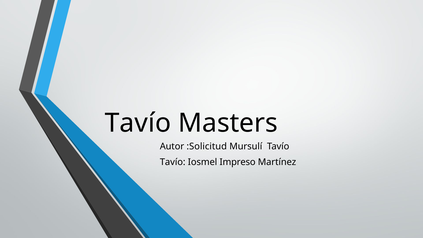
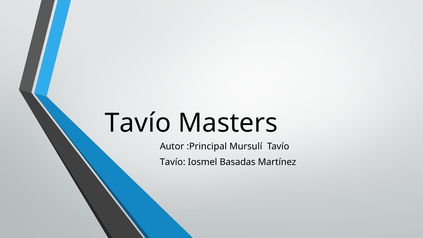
:Solicitud: :Solicitud -> :Principal (207, 146)
Impreso: Impreso -> Basadas (238, 162)
